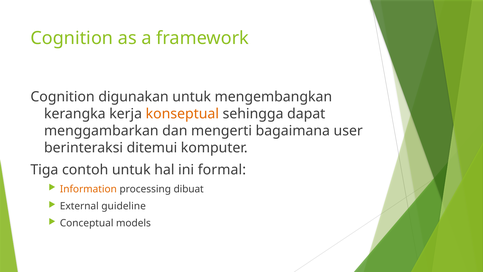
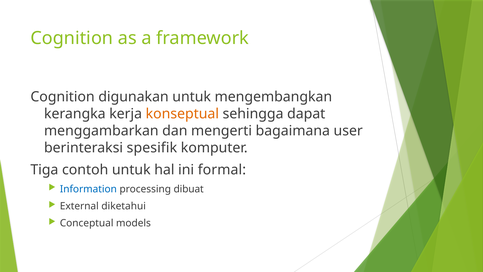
ditemui: ditemui -> spesifik (152, 148)
Information colour: orange -> blue (88, 189)
guideline: guideline -> diketahui (124, 206)
